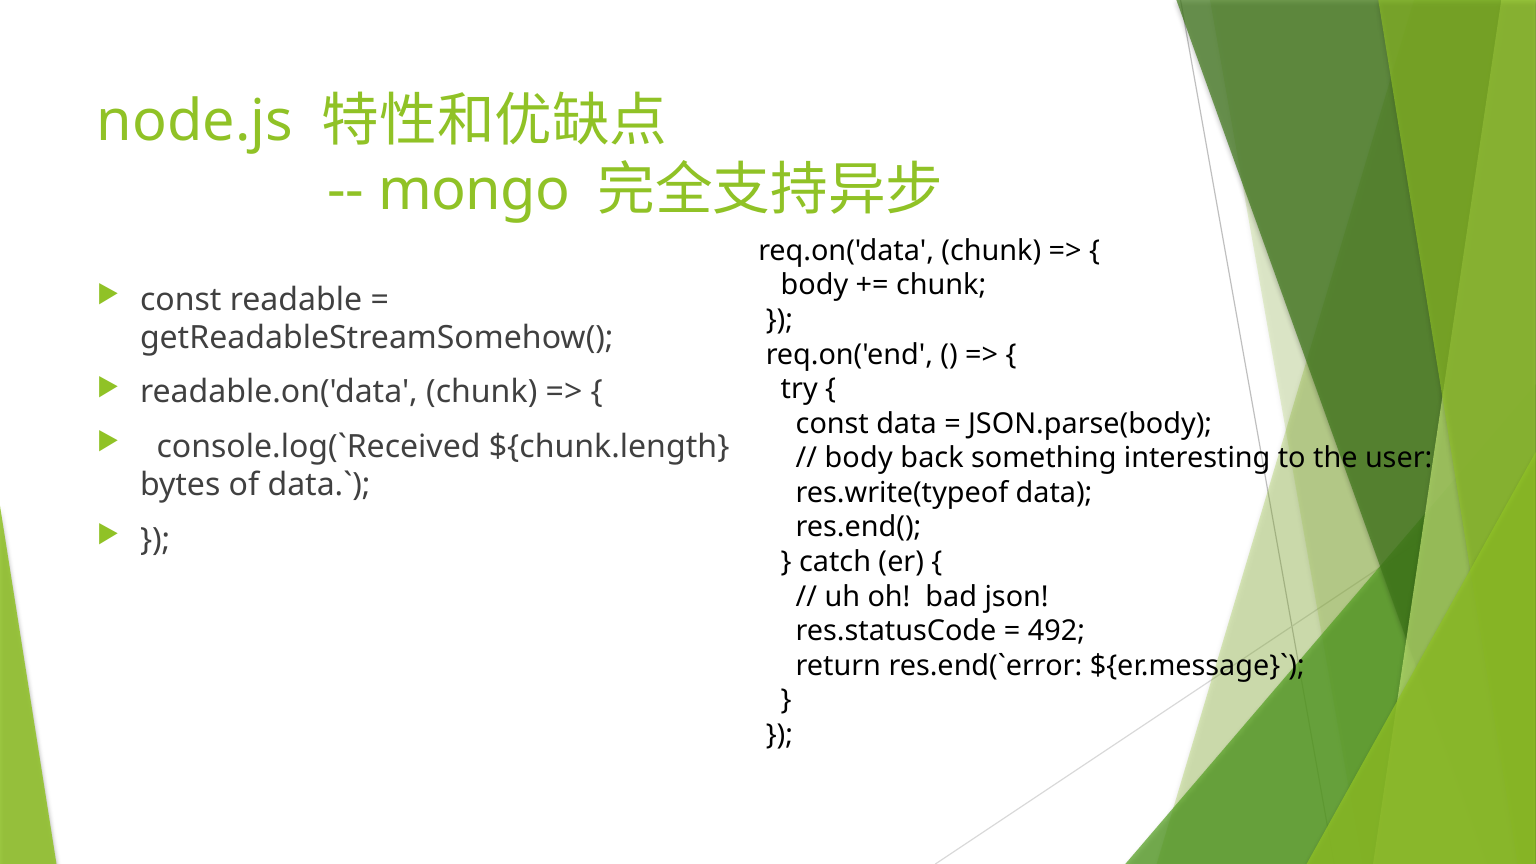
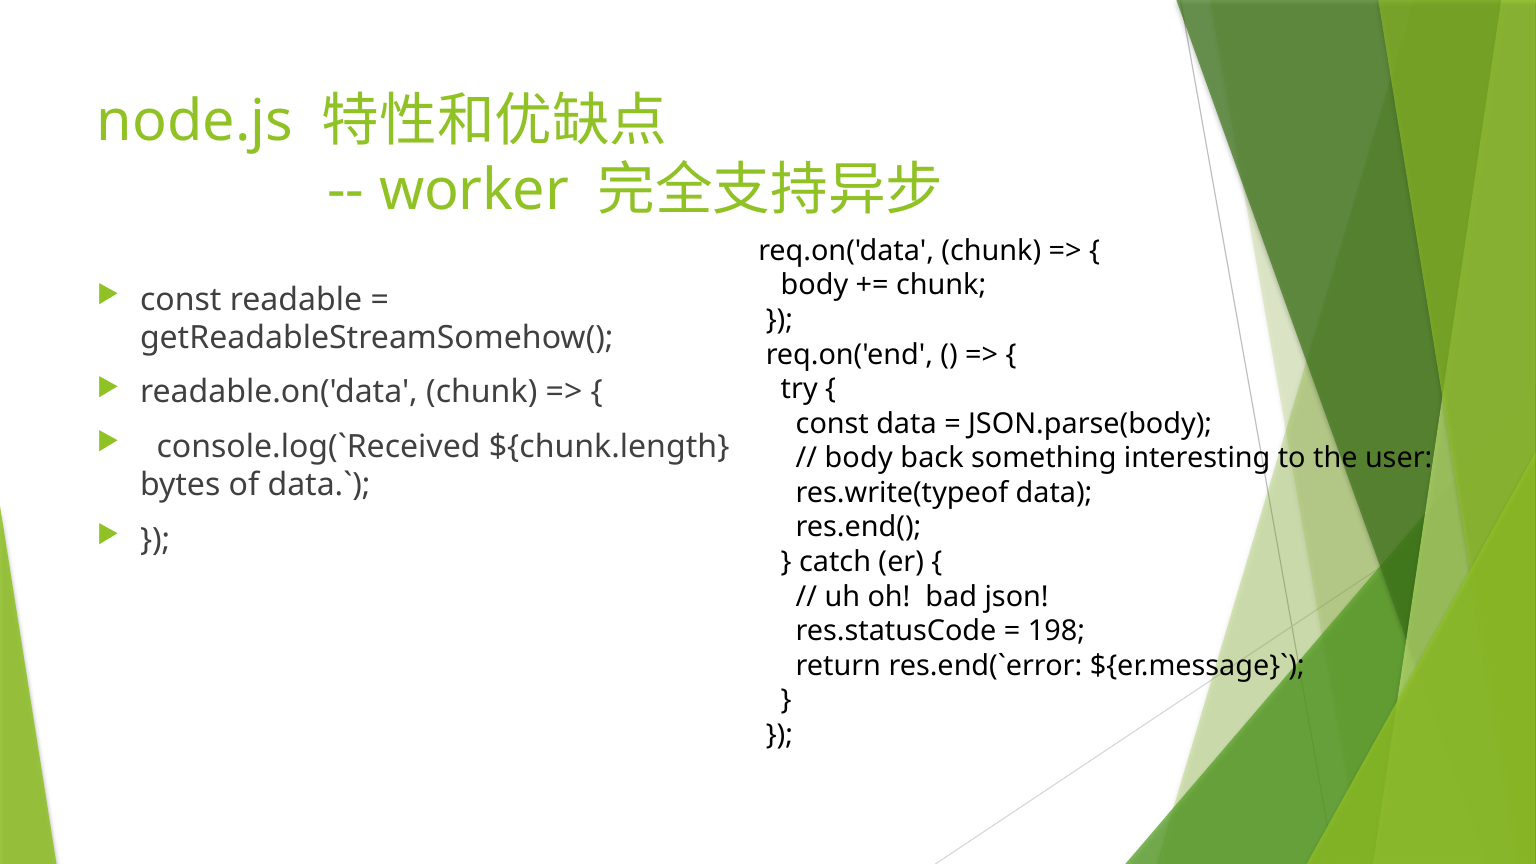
mongo: mongo -> worker (474, 190)
492: 492 -> 198 (1056, 631)
